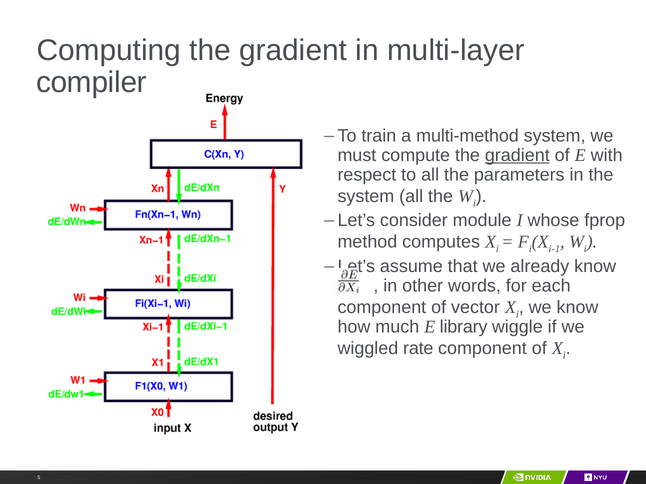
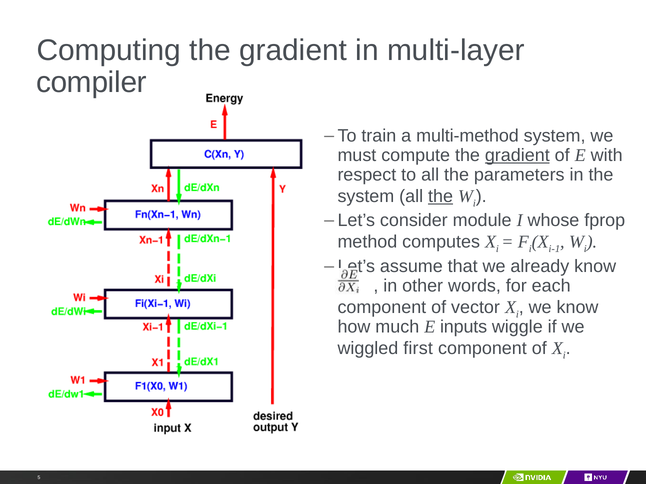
the underline: none -> present (441, 196)
library: library -> inputs (464, 327)
rate: rate -> first (418, 349)
